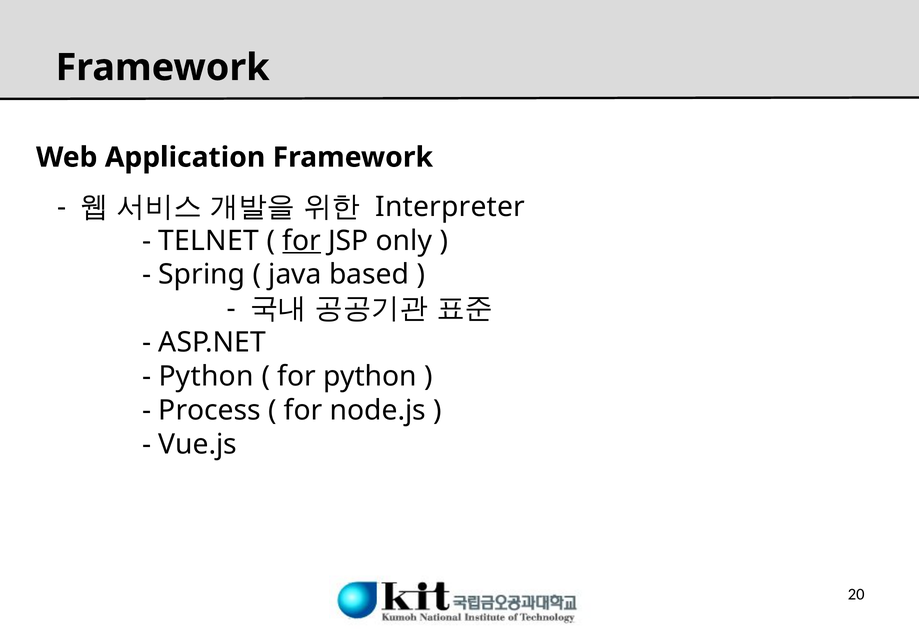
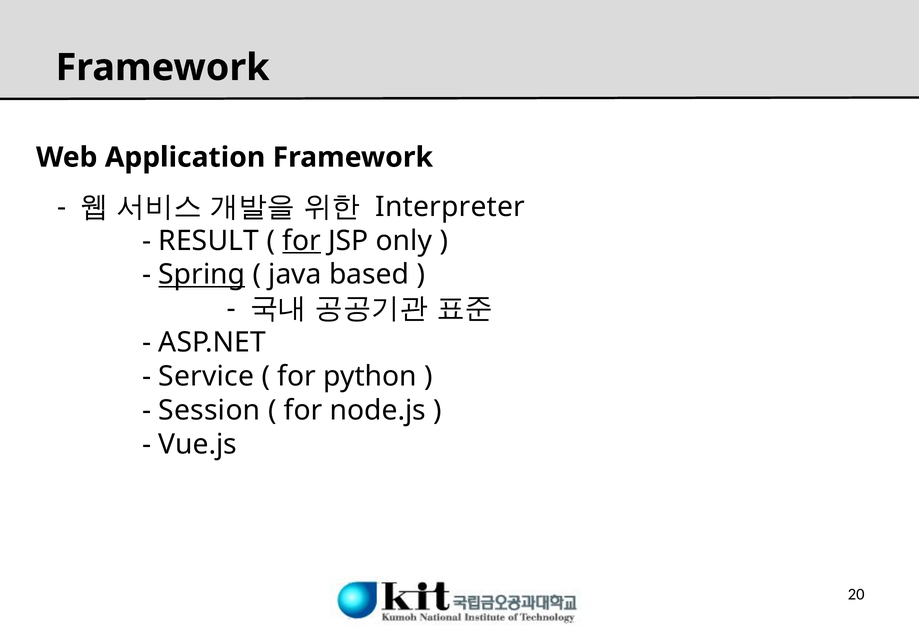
TELNET: TELNET -> RESULT (209, 241)
Spring underline: none -> present (202, 275)
Python: Python -> Service (206, 377)
Process: Process -> Session (209, 410)
